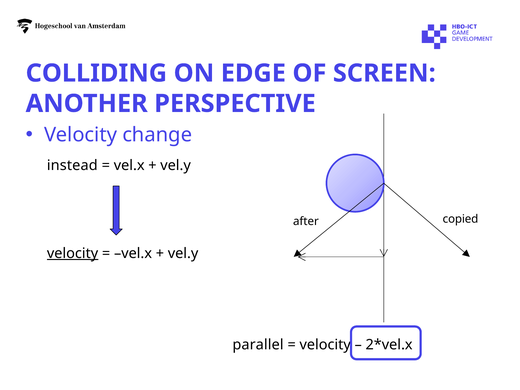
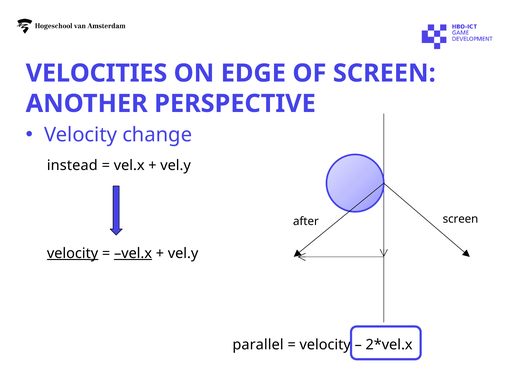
COLLIDING: COLLIDING -> VELOCITIES (96, 73)
copied: copied -> screen (460, 219)
vel.x underline: none -> present (133, 253)
